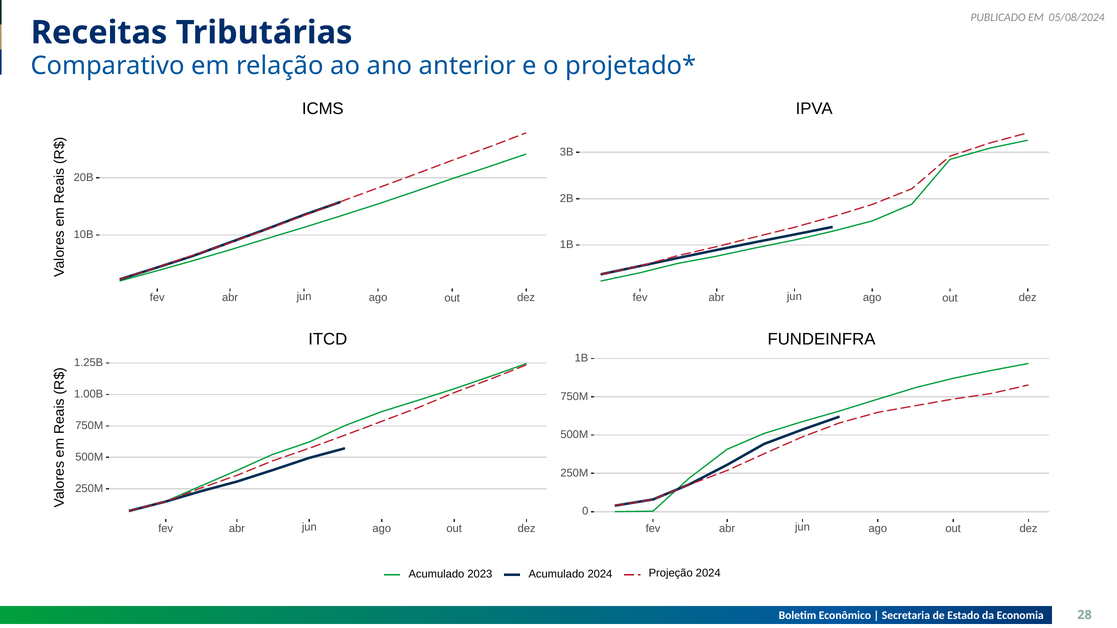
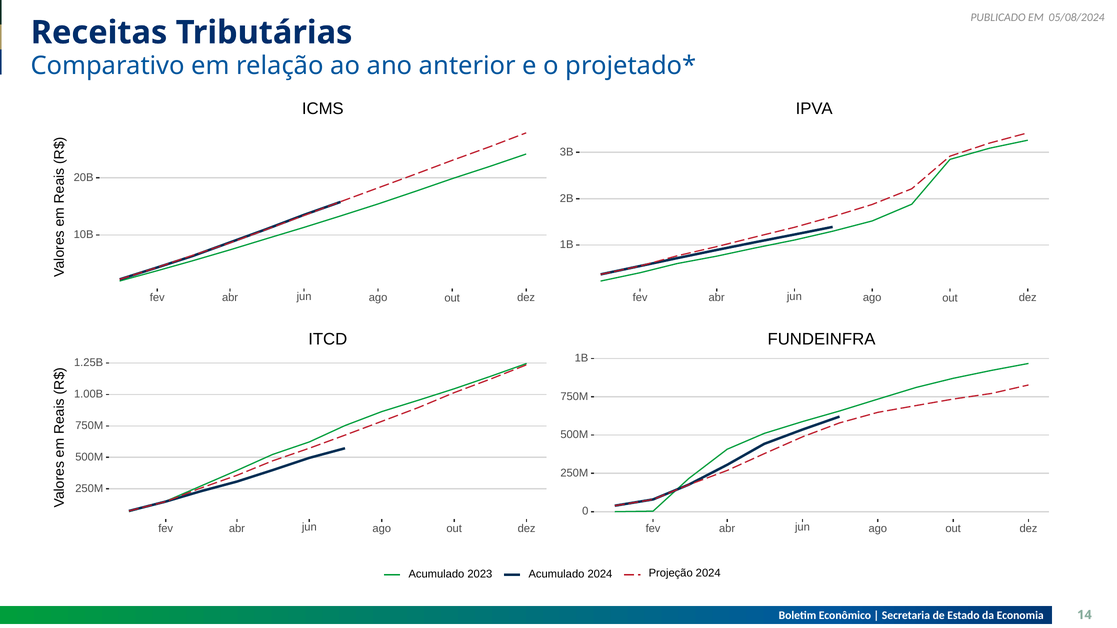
28: 28 -> 14 (1084, 615)
